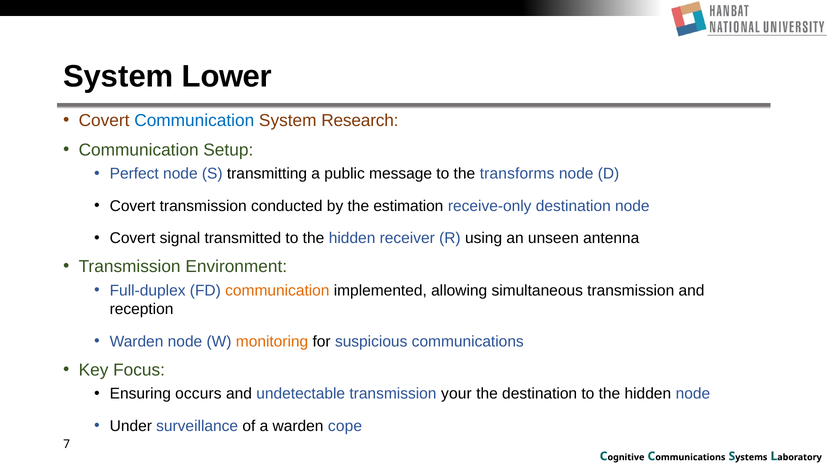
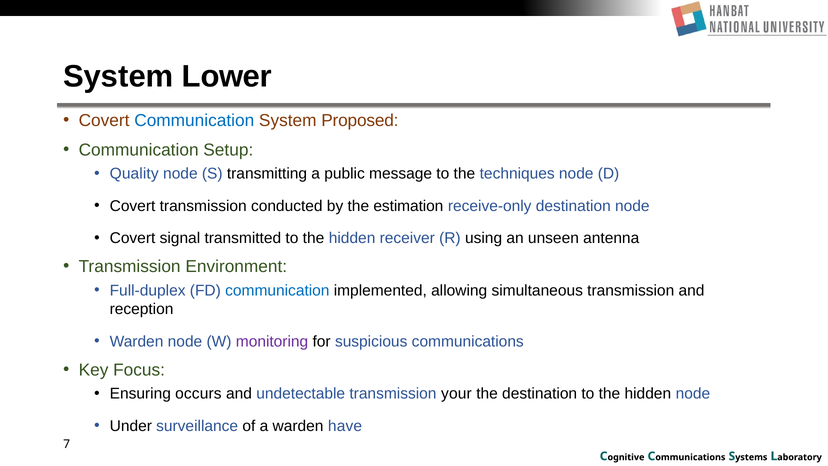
Research: Research -> Proposed (360, 120)
Perfect: Perfect -> Quality (134, 174)
transforms: transforms -> techniques (517, 174)
communication colour: orange -> blue (277, 290)
monitoring colour: orange -> purple (272, 341)
cope: cope -> have (345, 426)
